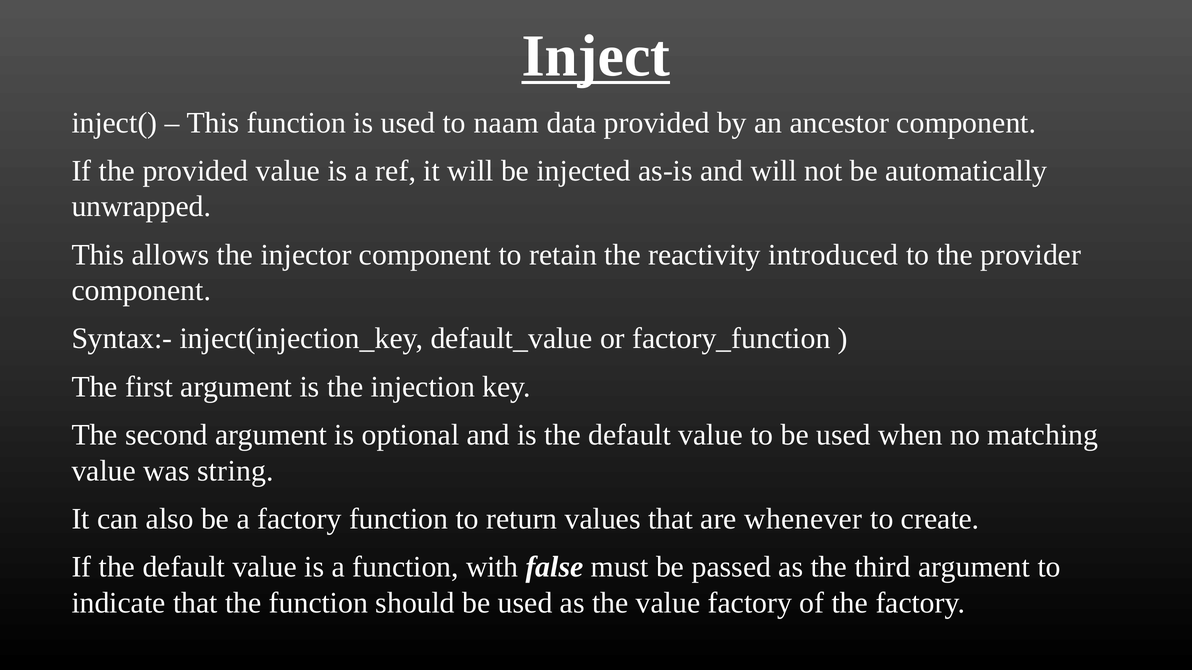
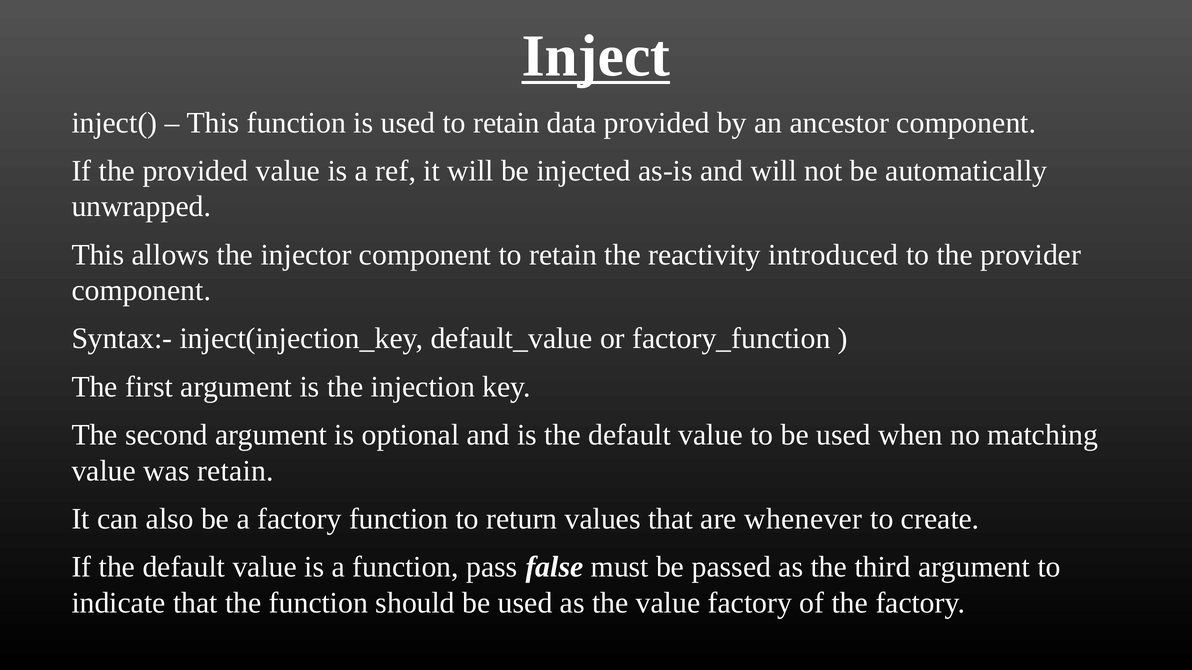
used to naam: naam -> retain (507, 123)
was string: string -> retain (235, 471)
with: with -> pass (492, 567)
